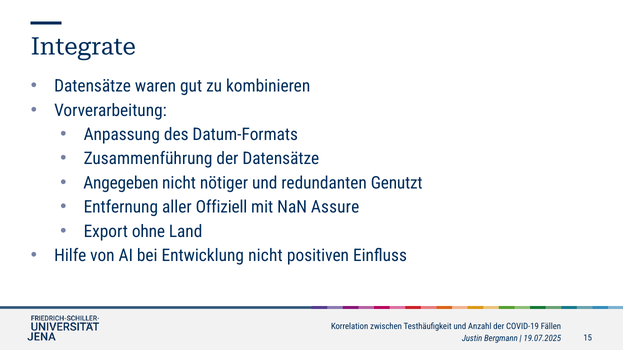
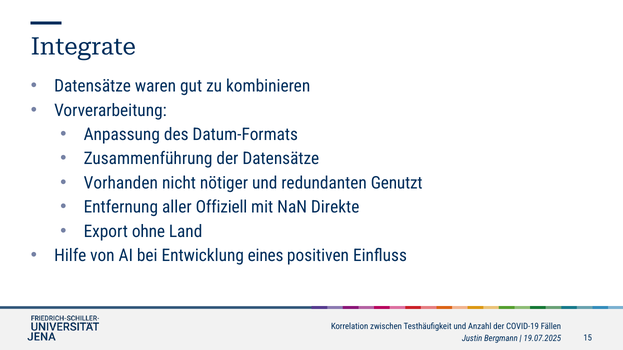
Angegeben: Angegeben -> Vorhanden (121, 183)
Assure: Assure -> Direkte (335, 207)
Entwicklung nicht: nicht -> eines (266, 256)
